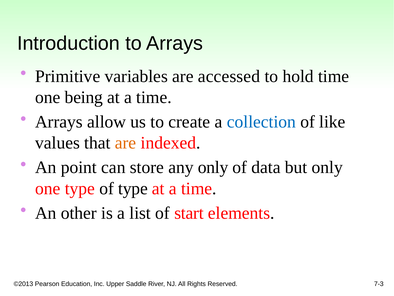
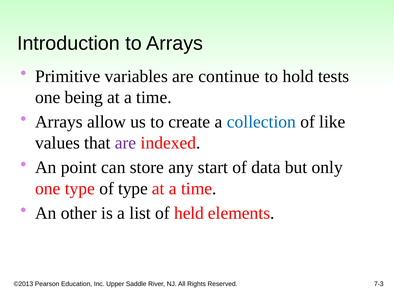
accessed: accessed -> continue (229, 76)
hold time: time -> tests (334, 76)
are colour: orange -> purple (126, 143)
any only: only -> start (213, 167)
start: start -> held (189, 213)
